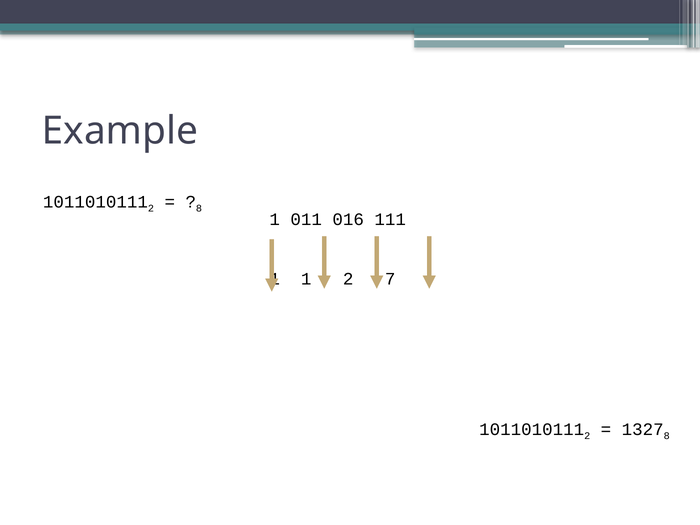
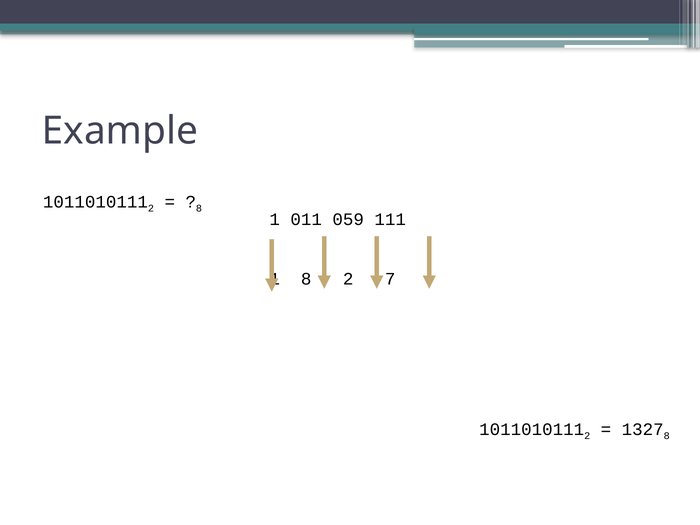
016: 016 -> 059 (348, 219)
1: 1 -> 8 (306, 279)
